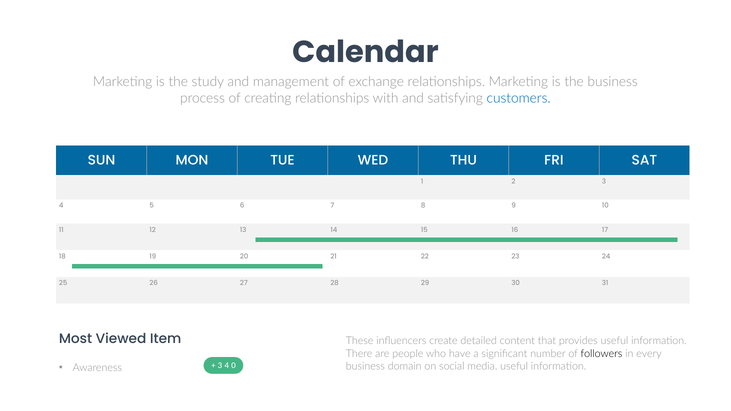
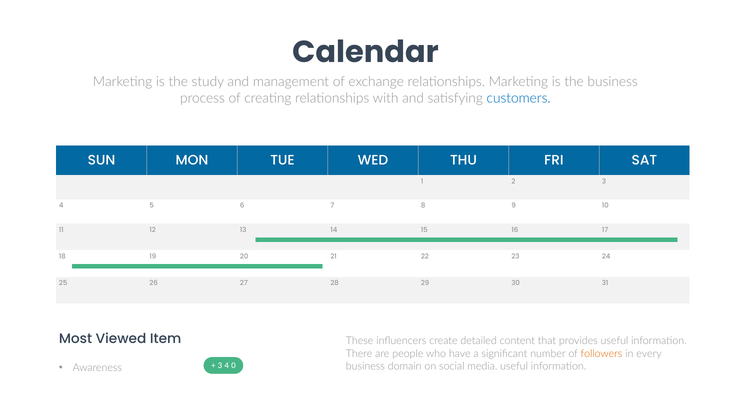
followers colour: black -> orange (601, 354)
